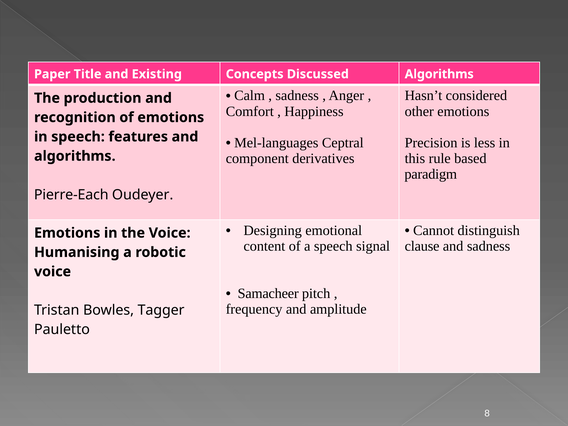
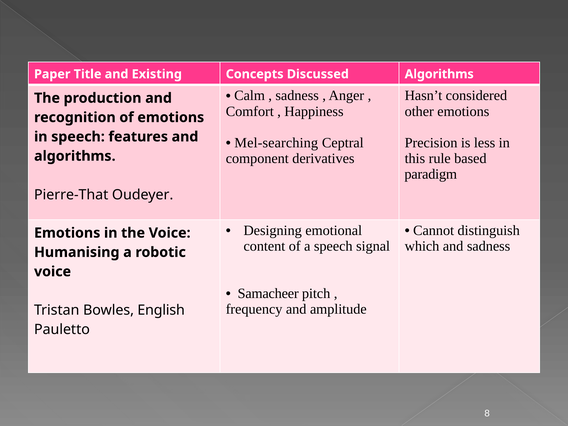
Mel-languages: Mel-languages -> Mel-searching (276, 143)
Pierre-Each: Pierre-Each -> Pierre-That (71, 195)
clause: clause -> which (422, 246)
Tagger: Tagger -> English (161, 310)
